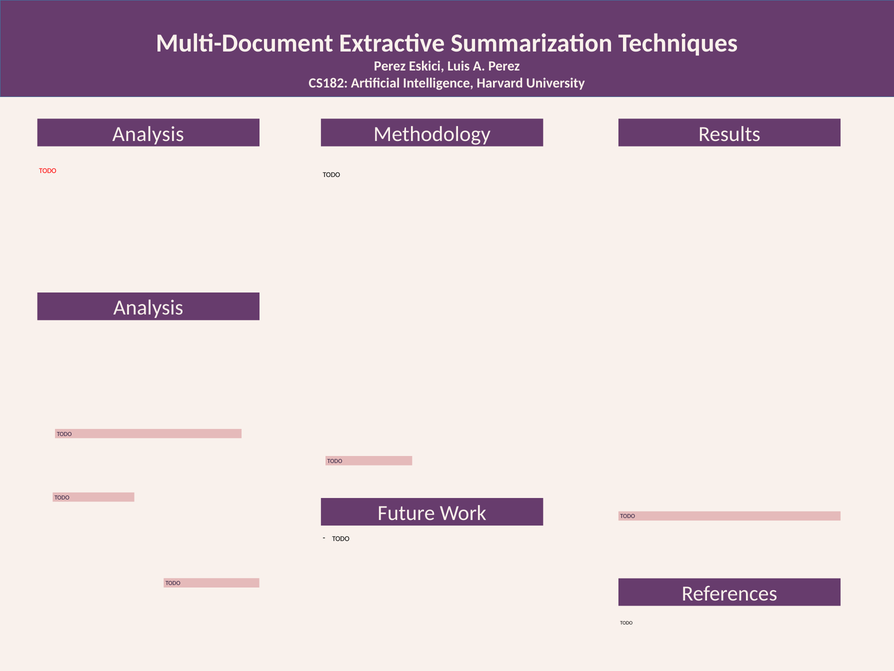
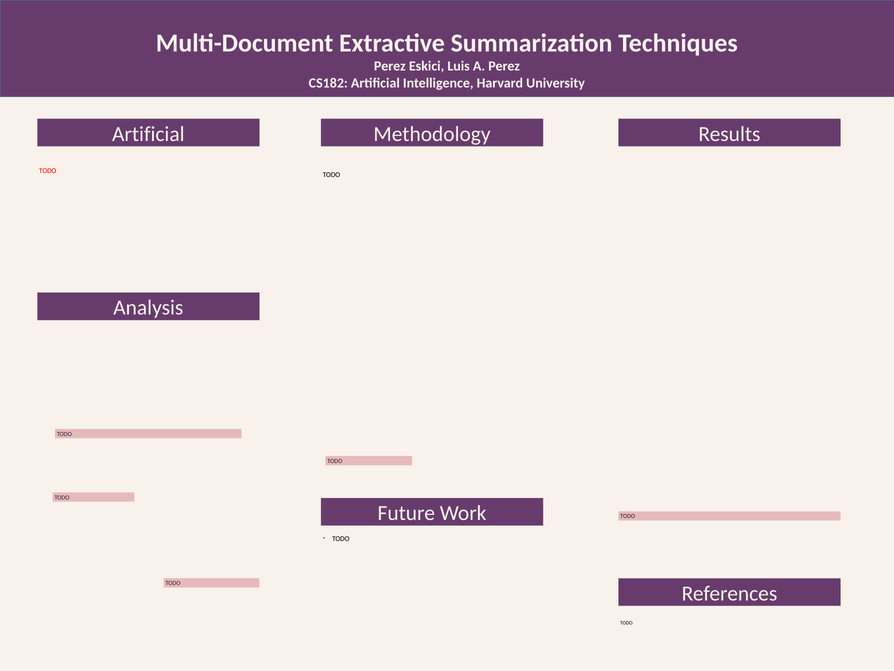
Analysis: Analysis -> Artificial (148, 134)
